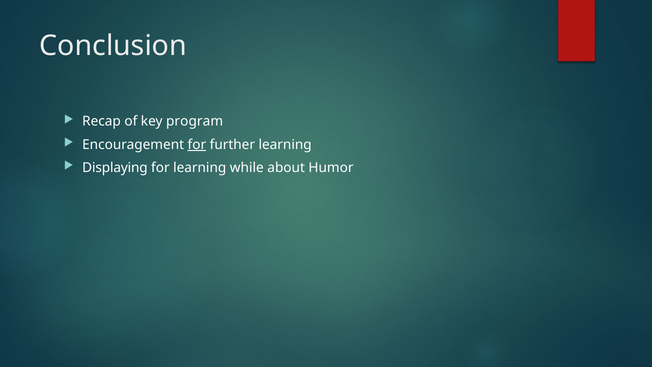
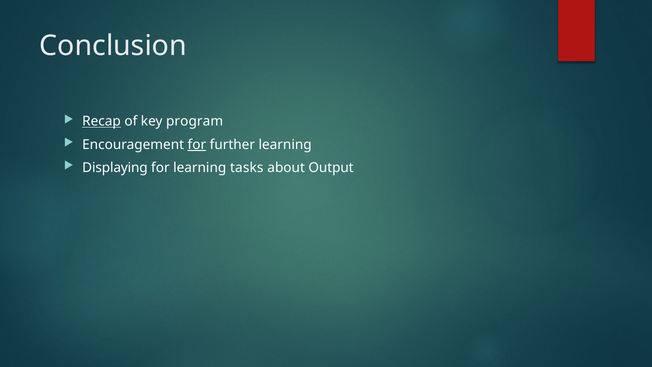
Recap underline: none -> present (102, 121)
while: while -> tasks (247, 168)
Humor: Humor -> Output (331, 168)
